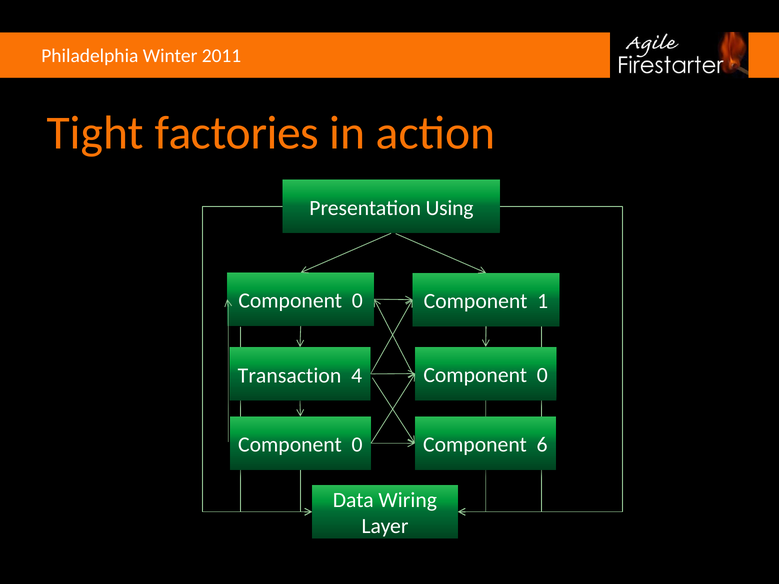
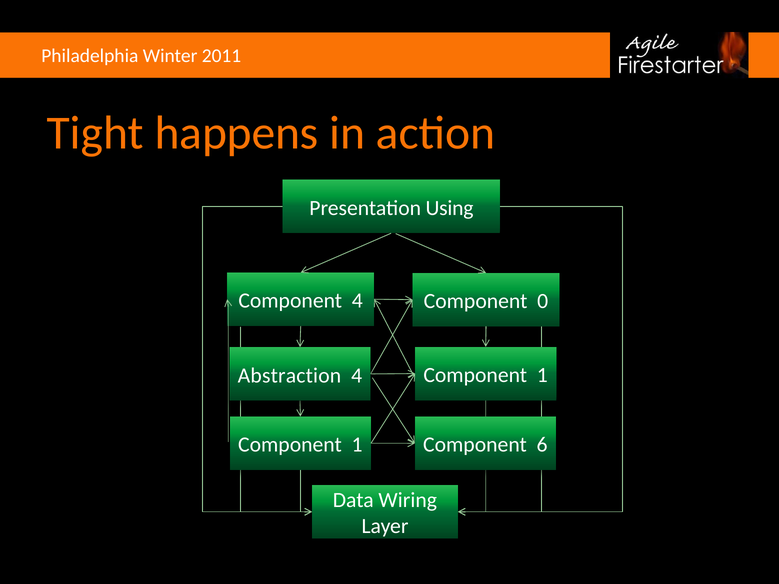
factories: factories -> happens (237, 133)
0: 0 -> 4 (357, 301)
1: 1 -> 0 (543, 301)
0: 0 -> 1 (542, 375)
Transaction: Transaction -> Abstraction (289, 376)
0: 0 -> 1 (357, 445)
